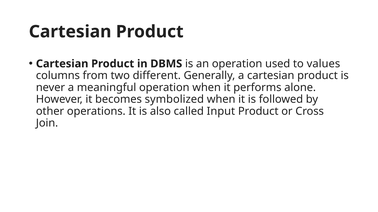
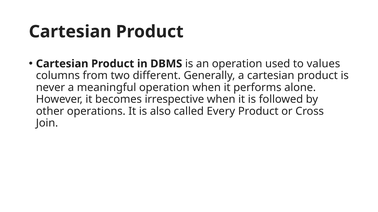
symbolized: symbolized -> irrespective (174, 100)
Input: Input -> Every (221, 112)
